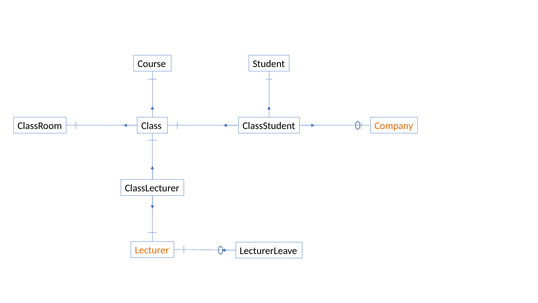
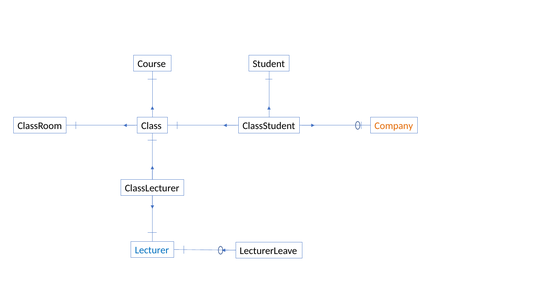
Lecturer colour: orange -> blue (152, 250)
